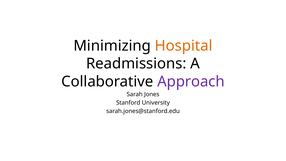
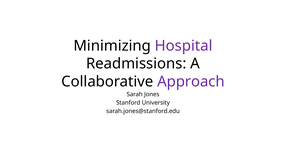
Hospital colour: orange -> purple (184, 46)
